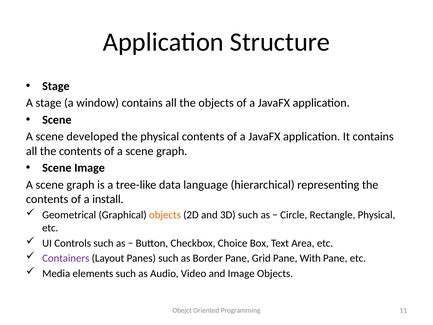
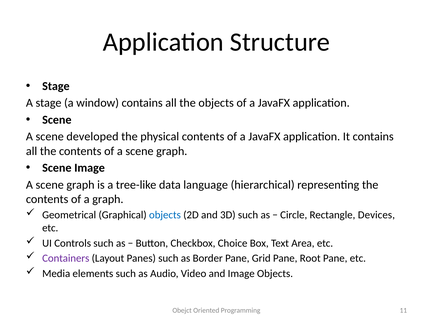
a install: install -> graph (108, 199)
objects colour: orange -> blue (165, 215)
Rectangle Physical: Physical -> Devices (376, 215)
With: With -> Root (310, 258)
